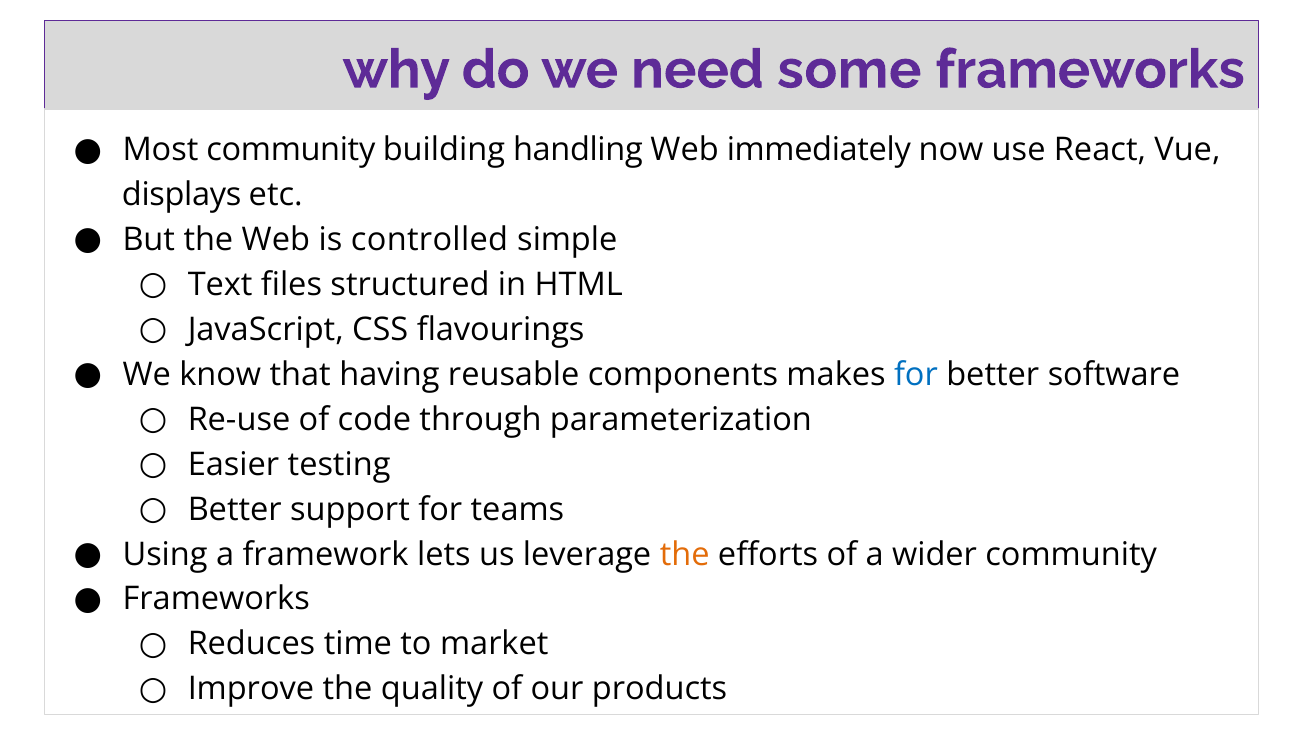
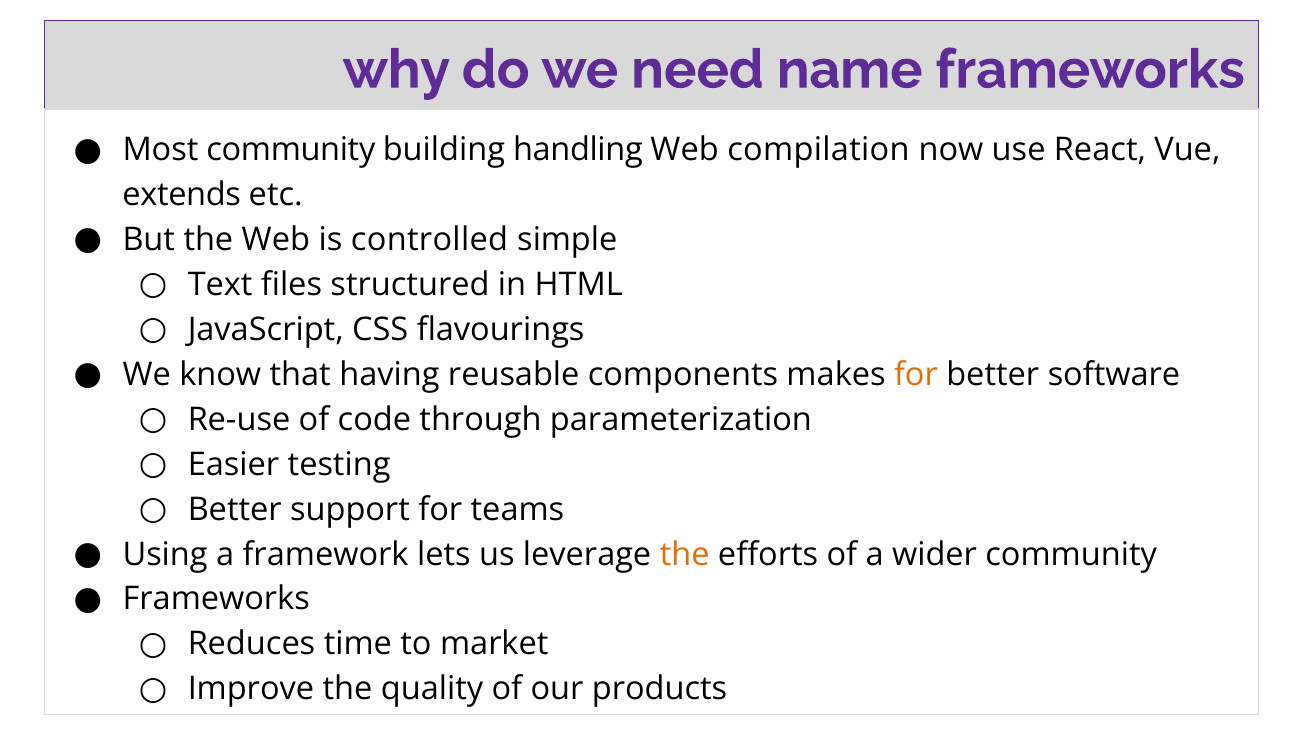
some: some -> name (850, 70)
immediately: immediately -> compilation (818, 150)
displays: displays -> extends (182, 195)
for colour: blue -> orange (916, 375)
